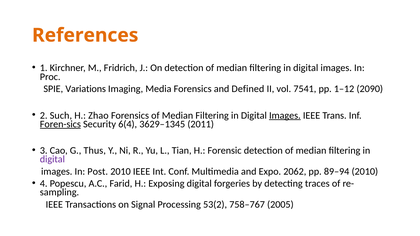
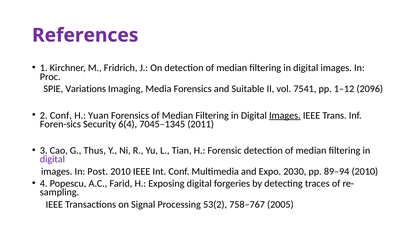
References colour: orange -> purple (85, 35)
Defined: Defined -> Suitable (248, 89)
2090: 2090 -> 2096 (370, 89)
2 Such: Such -> Conf (61, 116)
Zhao: Zhao -> Yuan (98, 116)
Foren-sics underline: present -> none (60, 124)
3629–1345: 3629–1345 -> 7045–1345 (162, 124)
2062: 2062 -> 2030 (295, 172)
